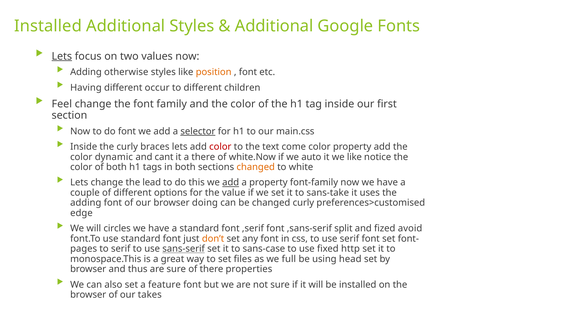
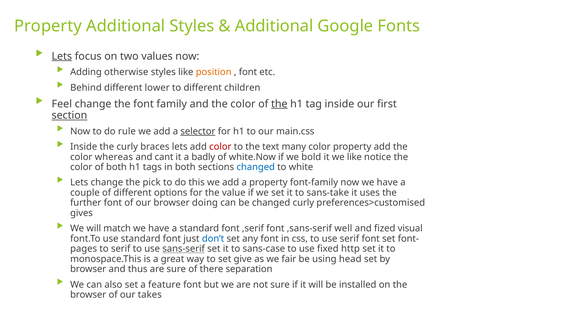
Installed: Installed -> Property (48, 26)
Having: Having -> Behind (86, 88)
occur: occur -> lower (157, 88)
the underline: none -> present (279, 104)
section underline: none -> present (69, 115)
do font: font -> rule (127, 131)
come: come -> many (294, 147)
dynamic: dynamic -> whereas (114, 157)
a there: there -> badly (203, 157)
auto: auto -> bold (311, 157)
changed colour: orange -> blue (256, 167)
lead: lead -> pick (152, 183)
add underline: present -> none (231, 183)
adding: adding -> further (86, 203)
edge: edge -> gives (82, 213)
circles: circles -> match (117, 229)
split: split -> well (343, 229)
avoid: avoid -> visual (410, 229)
don’t colour: orange -> blue (213, 239)
files: files -> give (243, 259)
full: full -> fair (289, 259)
properties: properties -> separation (249, 269)
